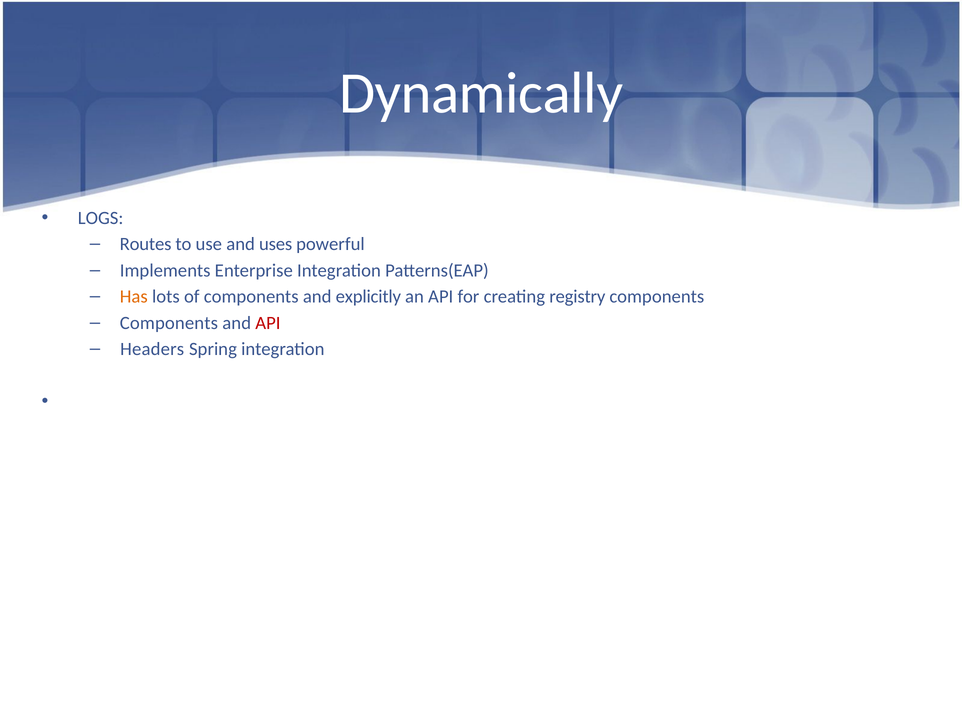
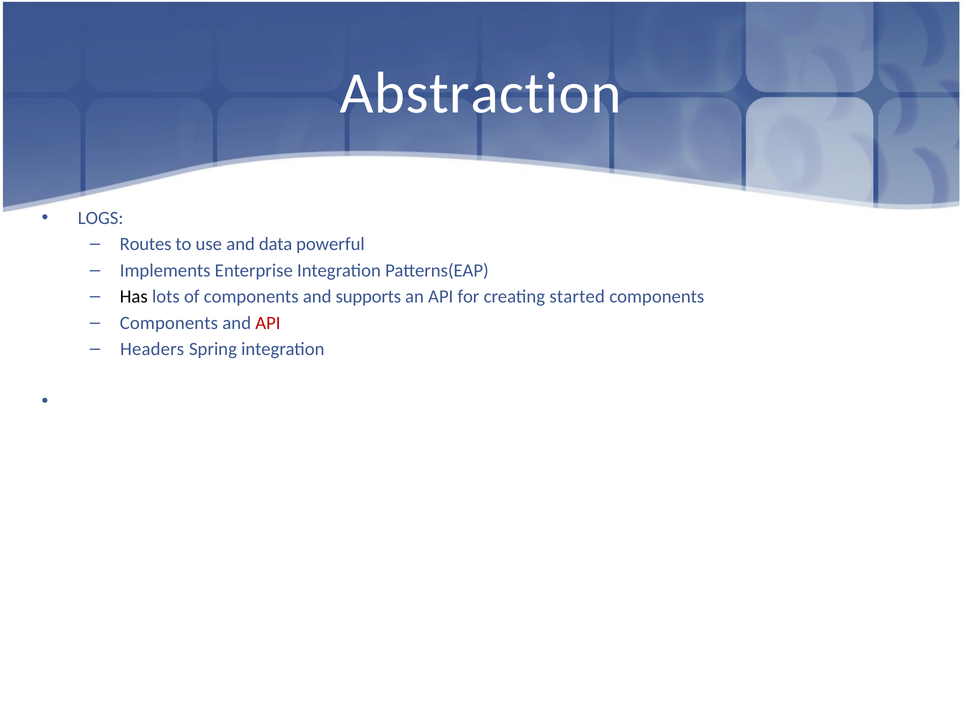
Dynamically: Dynamically -> Abstraction (481, 93)
uses: uses -> data (276, 244)
Has colour: orange -> black (134, 296)
explicitly: explicitly -> supports (368, 296)
registry: registry -> started (577, 296)
